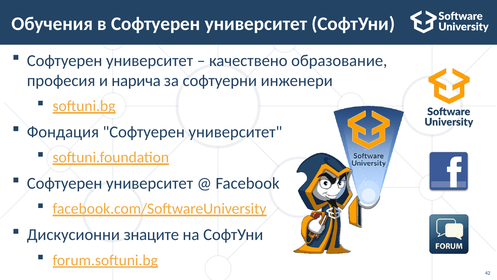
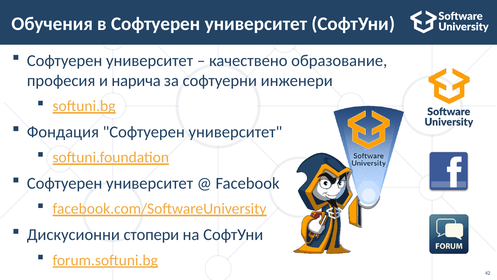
знаците: знаците -> стопери (151, 234)
